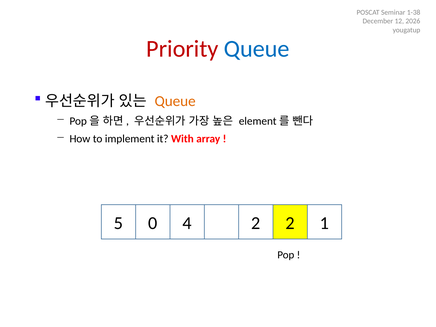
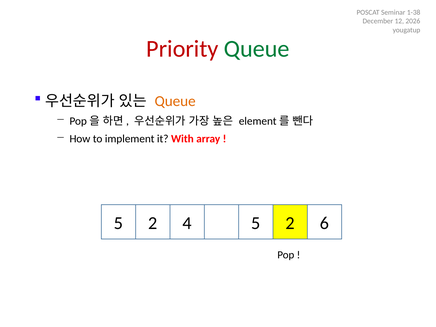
Queue colour: blue -> green (257, 49)
0: 0 -> 2 (153, 223)
4 2: 2 -> 5 (256, 223)
1: 1 -> 6 (324, 223)
